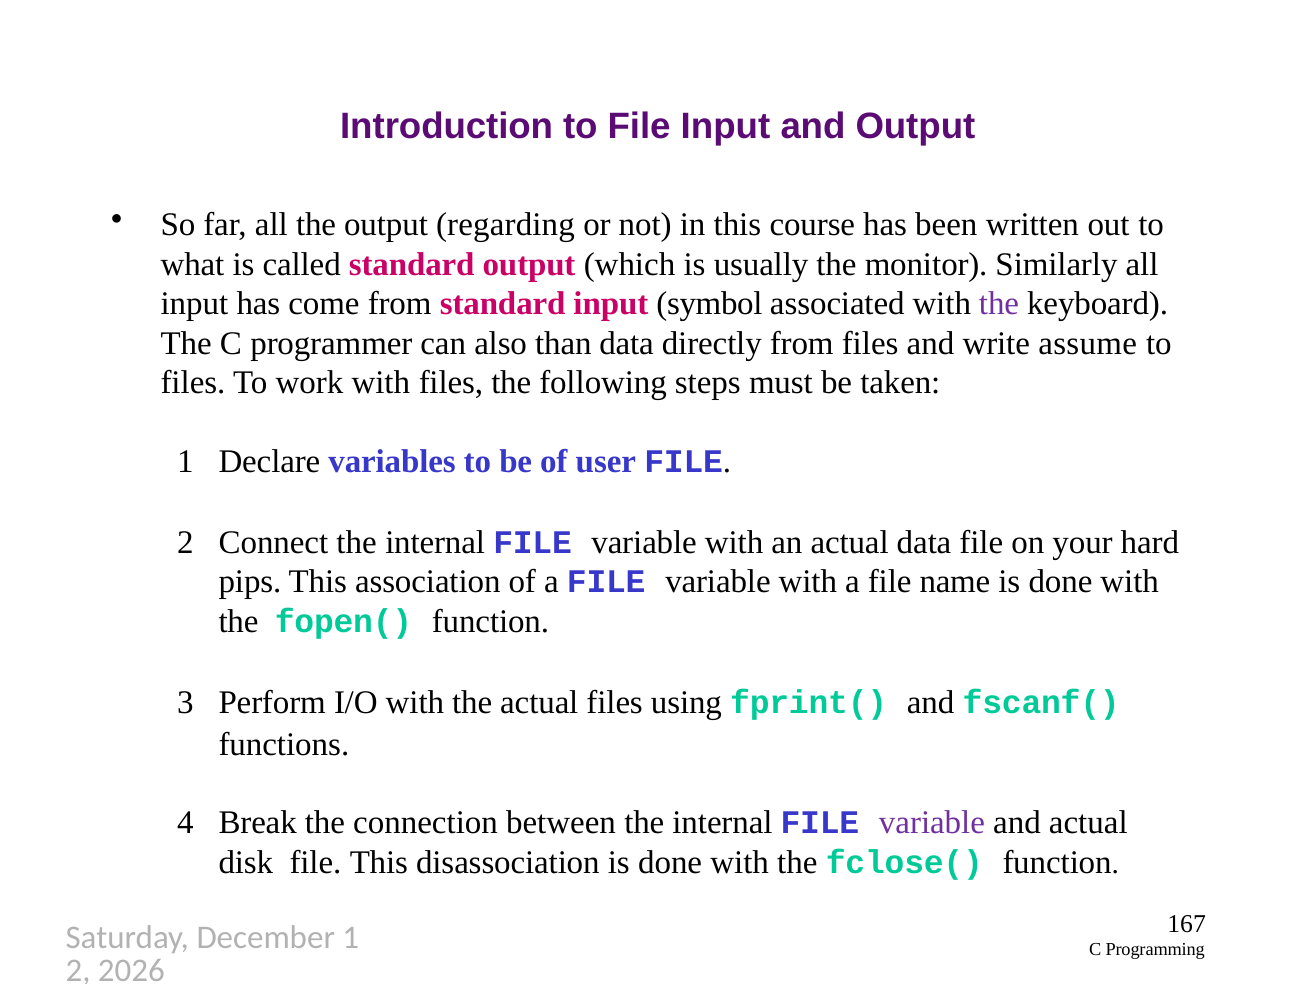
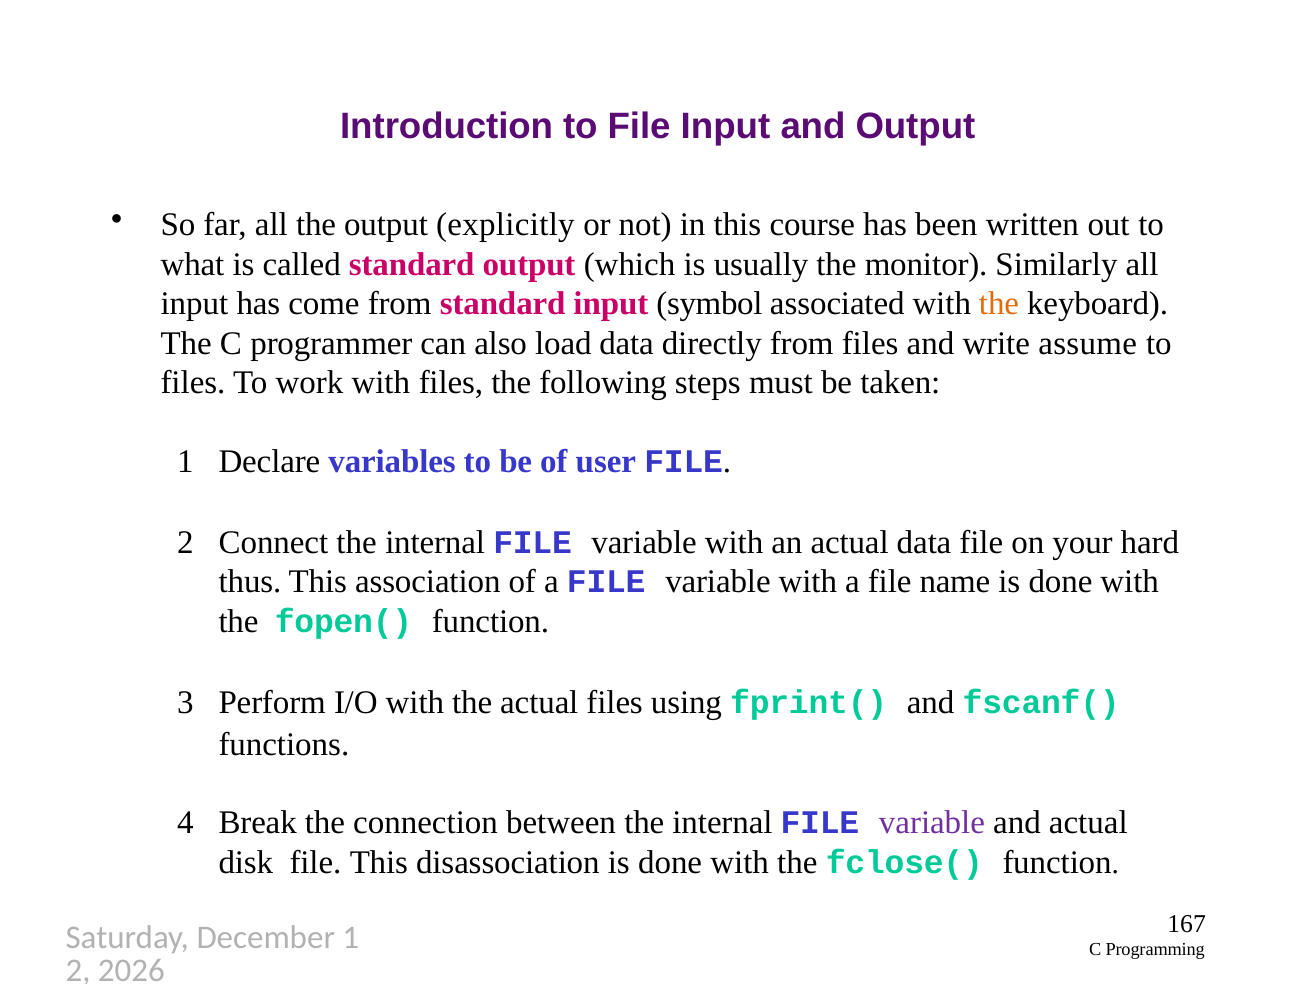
regarding: regarding -> explicitly (505, 225)
the colour: purple -> orange (999, 304)
than: than -> load (563, 344)
pips: pips -> thus (250, 582)
